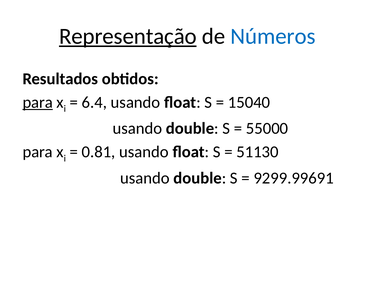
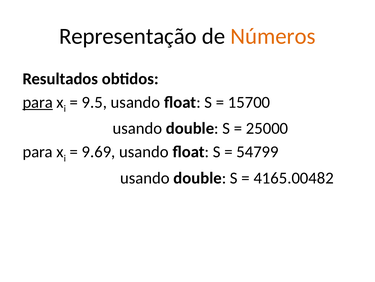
Representação underline: present -> none (128, 36)
Números colour: blue -> orange (273, 36)
6.4: 6.4 -> 9.5 (94, 102)
15040: 15040 -> 15700 (249, 102)
55000: 55000 -> 25000 (267, 128)
0.81: 0.81 -> 9.69 (99, 151)
51130: 51130 -> 54799 (258, 151)
9299.99691: 9299.99691 -> 4165.00482 (294, 178)
